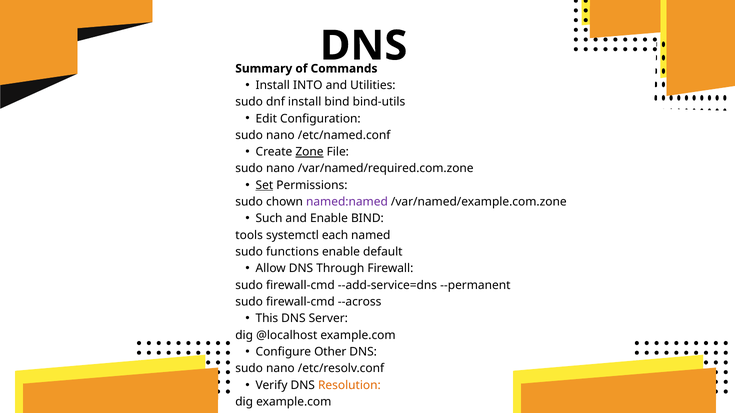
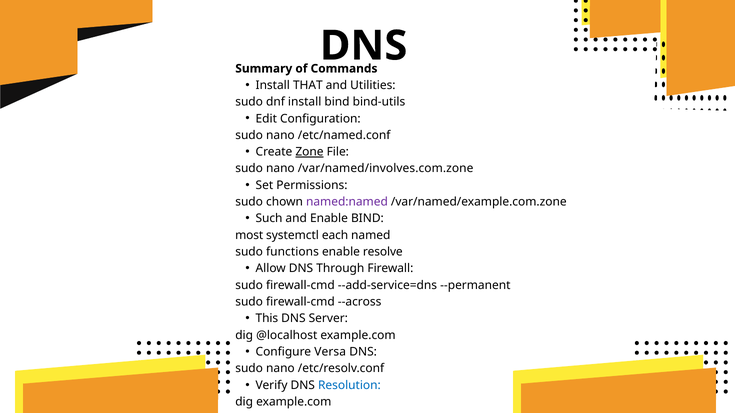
INTO: INTO -> THAT (308, 85)
/var/named/required.com.zone: /var/named/required.com.zone -> /var/named/involves.com.zone (386, 169)
Set underline: present -> none (264, 185)
tools: tools -> most (249, 235)
default: default -> resolve (383, 252)
Other: Other -> Versa (330, 352)
Resolution colour: orange -> blue (349, 386)
